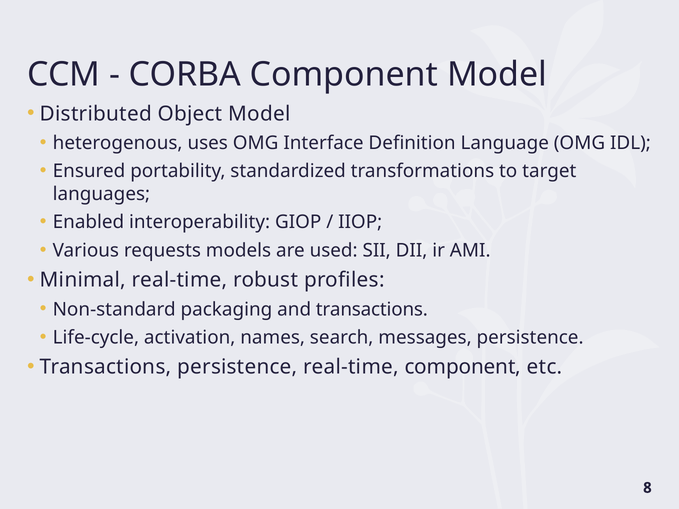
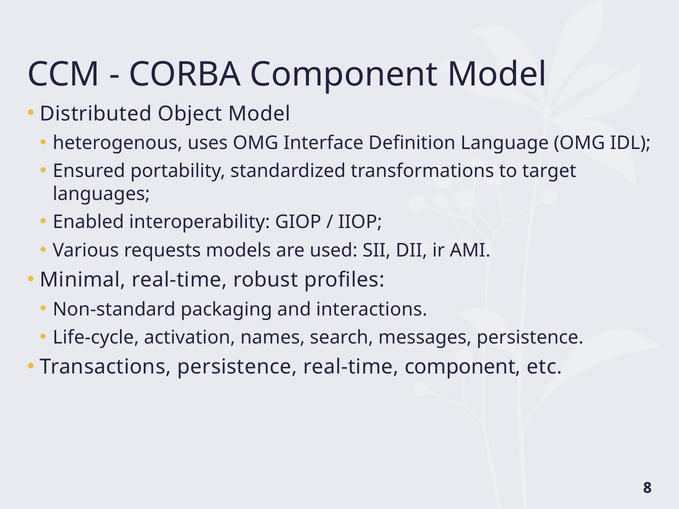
and transactions: transactions -> interactions (372, 309)
